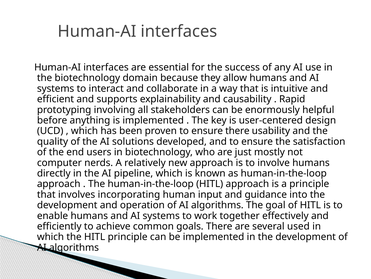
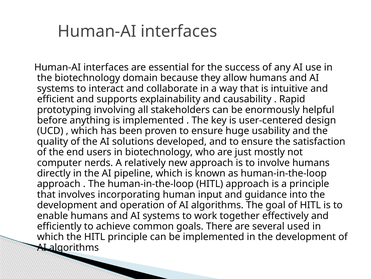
ensure there: there -> huge (237, 131)
